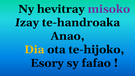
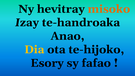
misoko colour: purple -> orange (109, 9)
